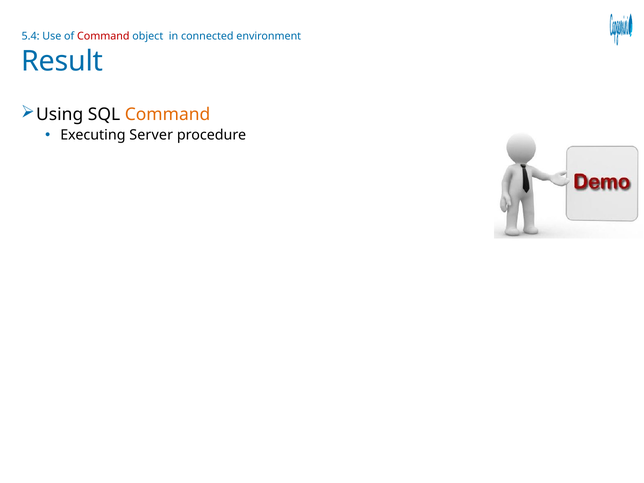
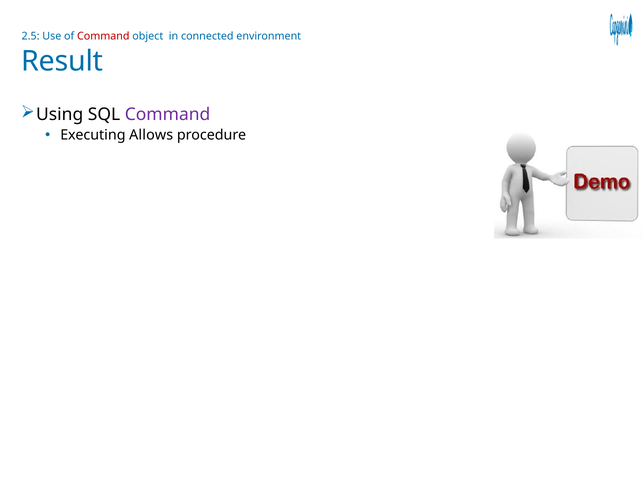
5.4: 5.4 -> 2.5 (31, 36)
Command colour: orange -> purple (168, 115)
Server: Server -> Allows (151, 135)
